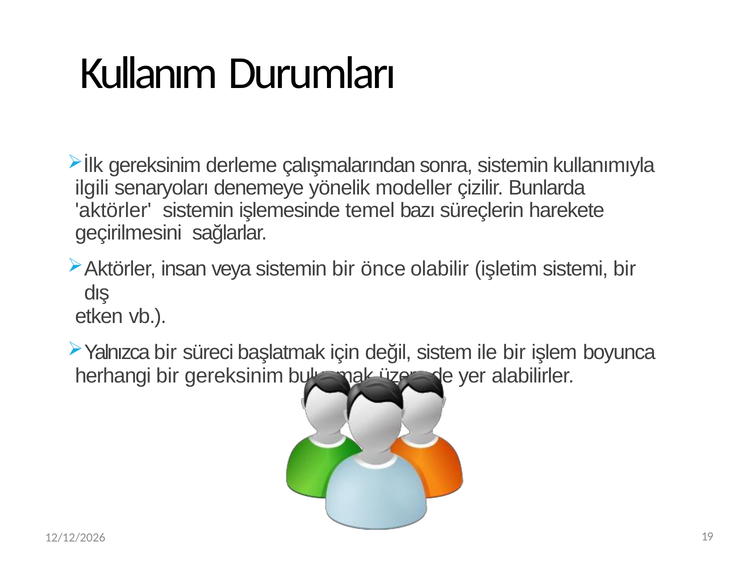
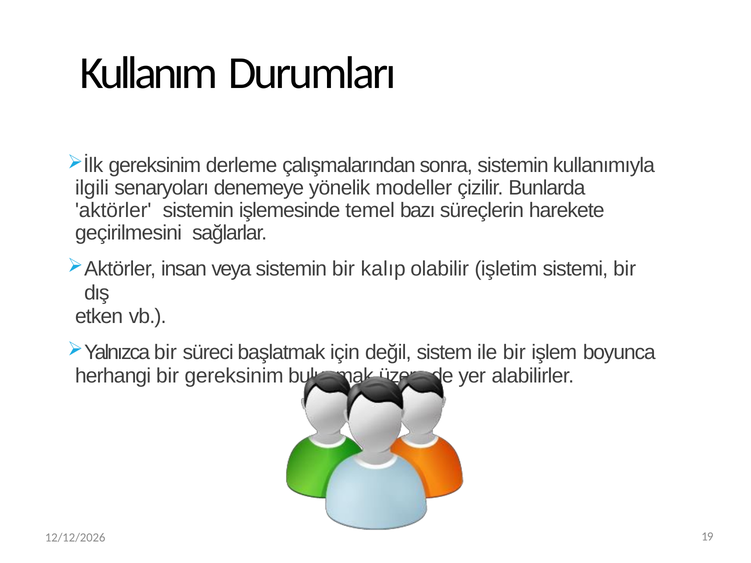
önce: önce -> kalıp (383, 269)
